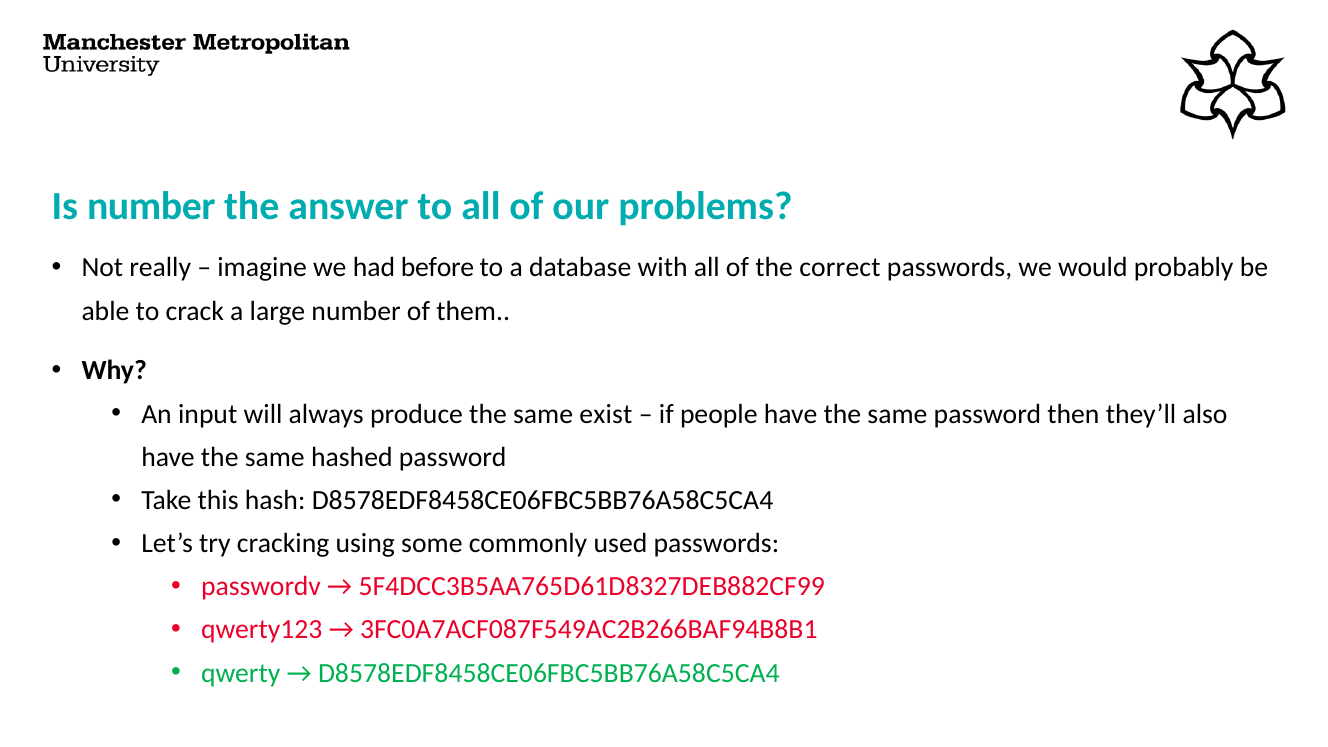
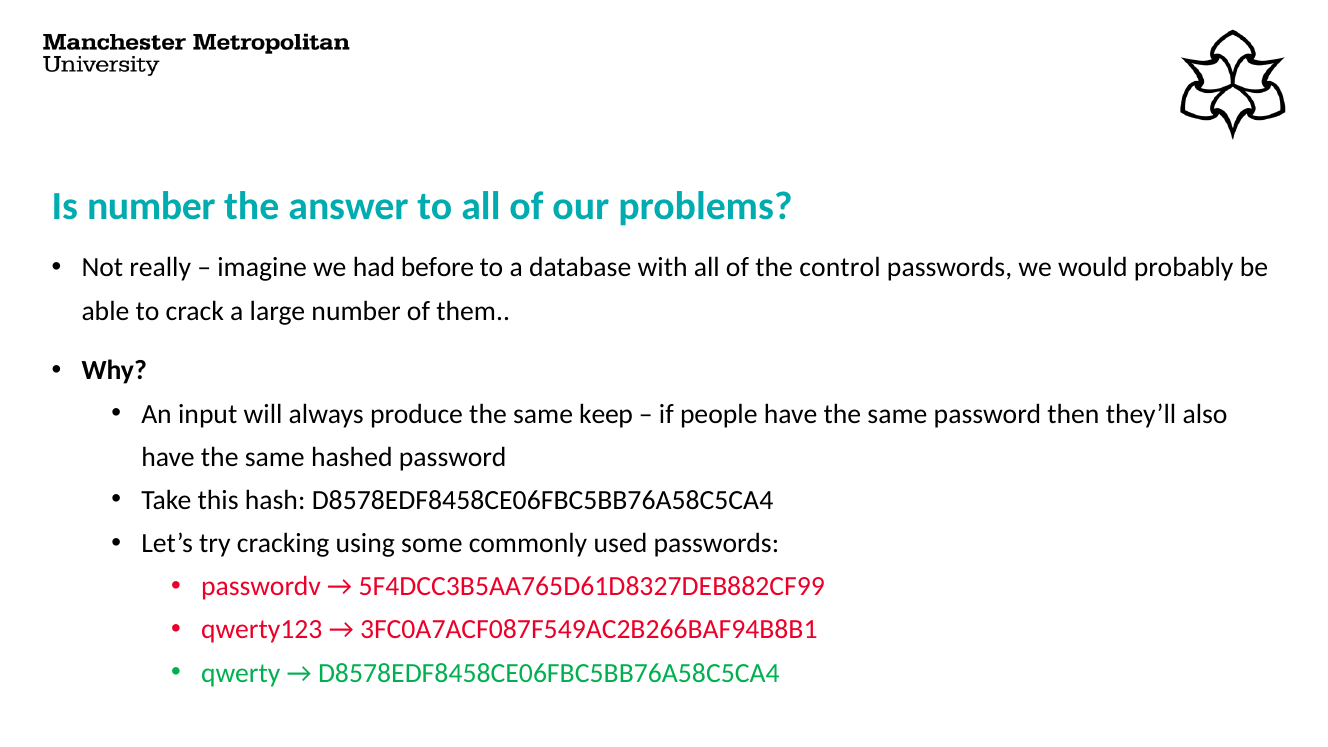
correct: correct -> control (840, 268)
exist: exist -> keep (606, 414)
